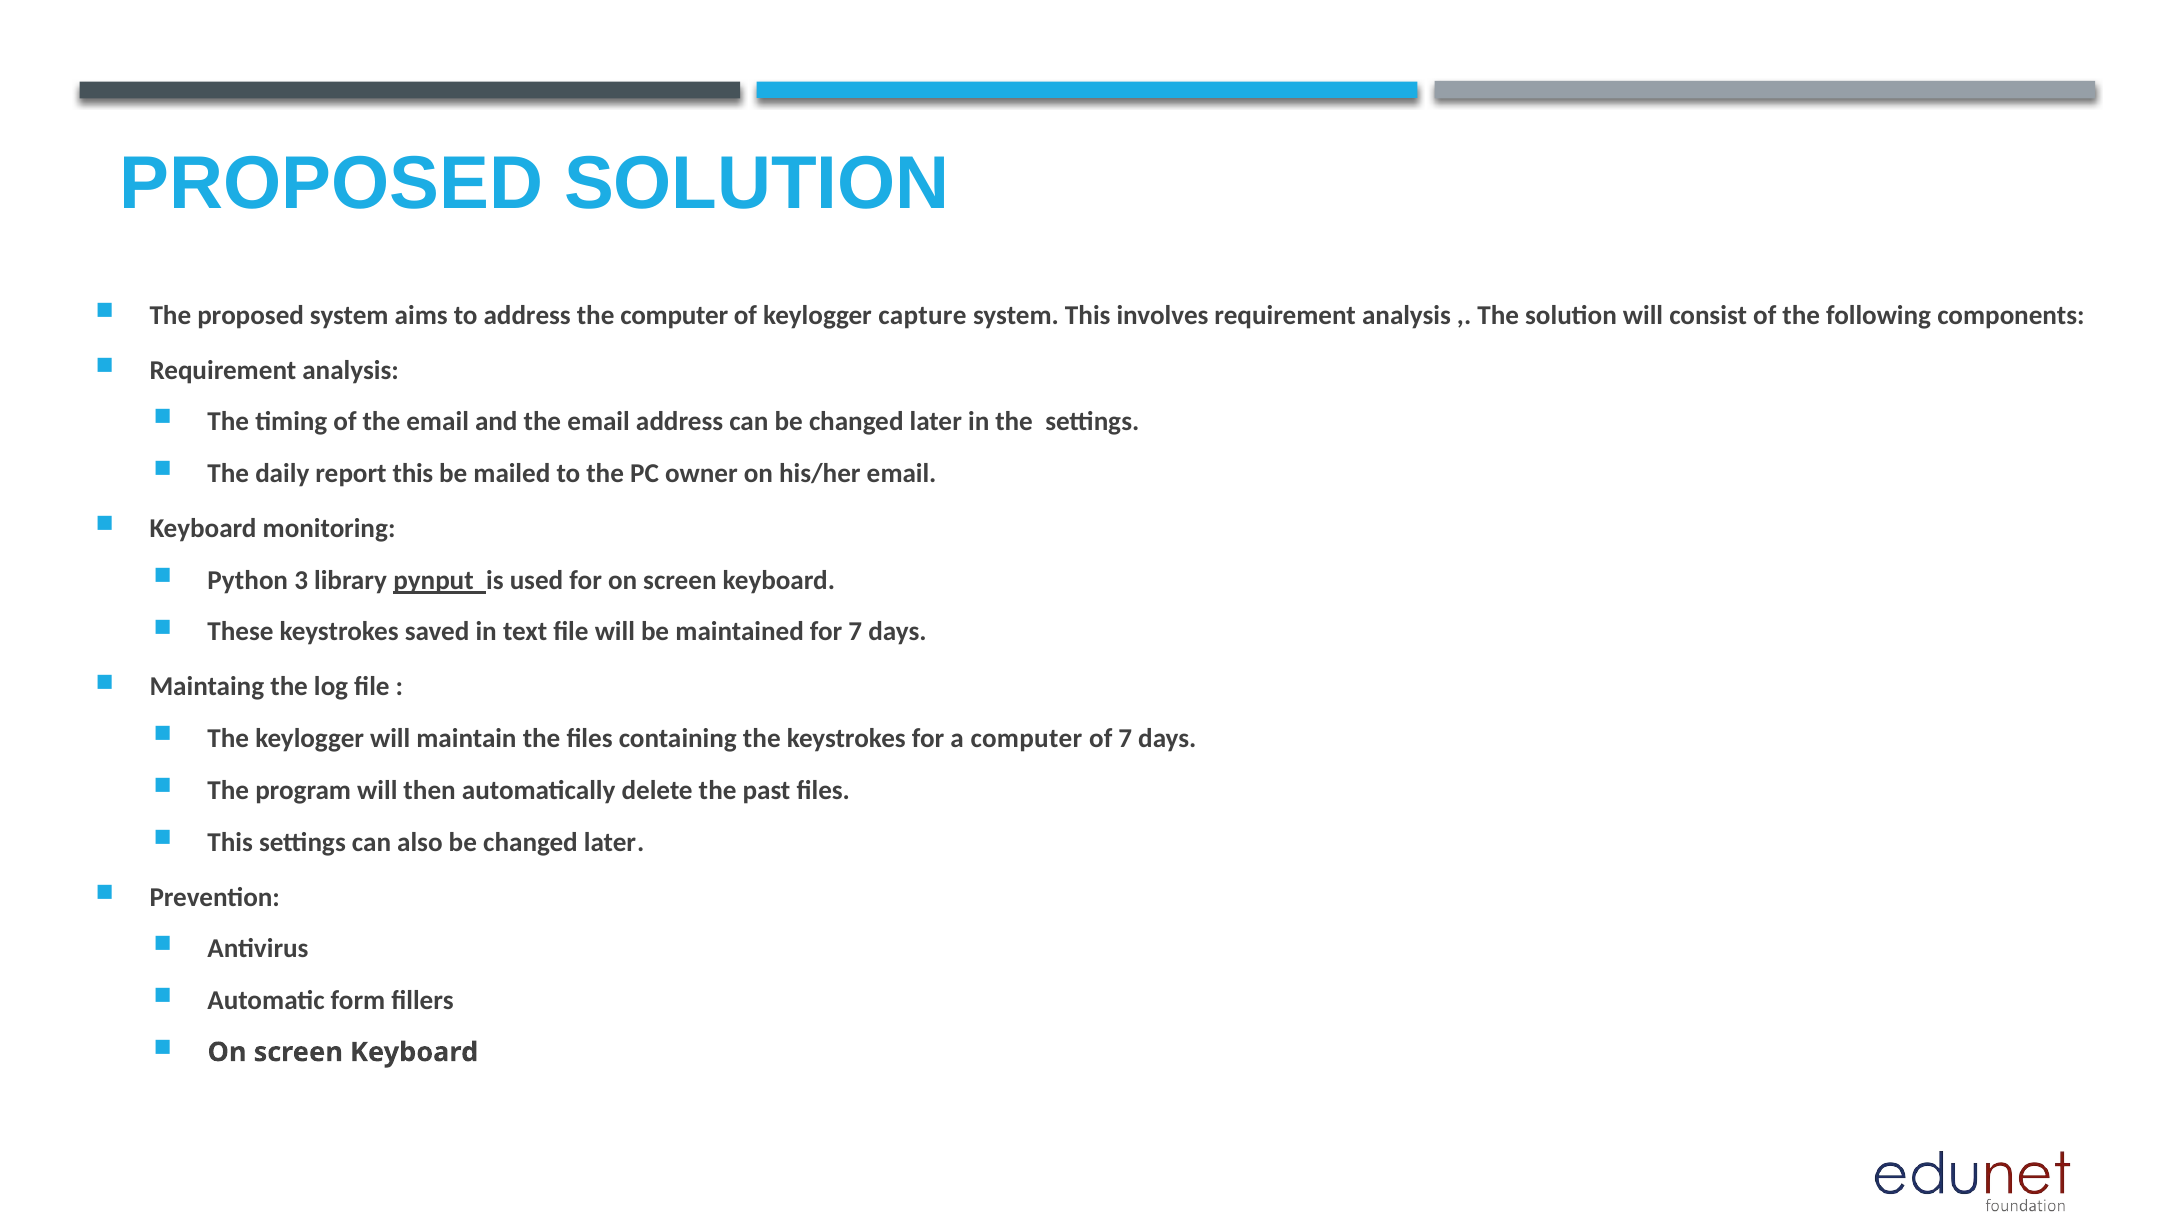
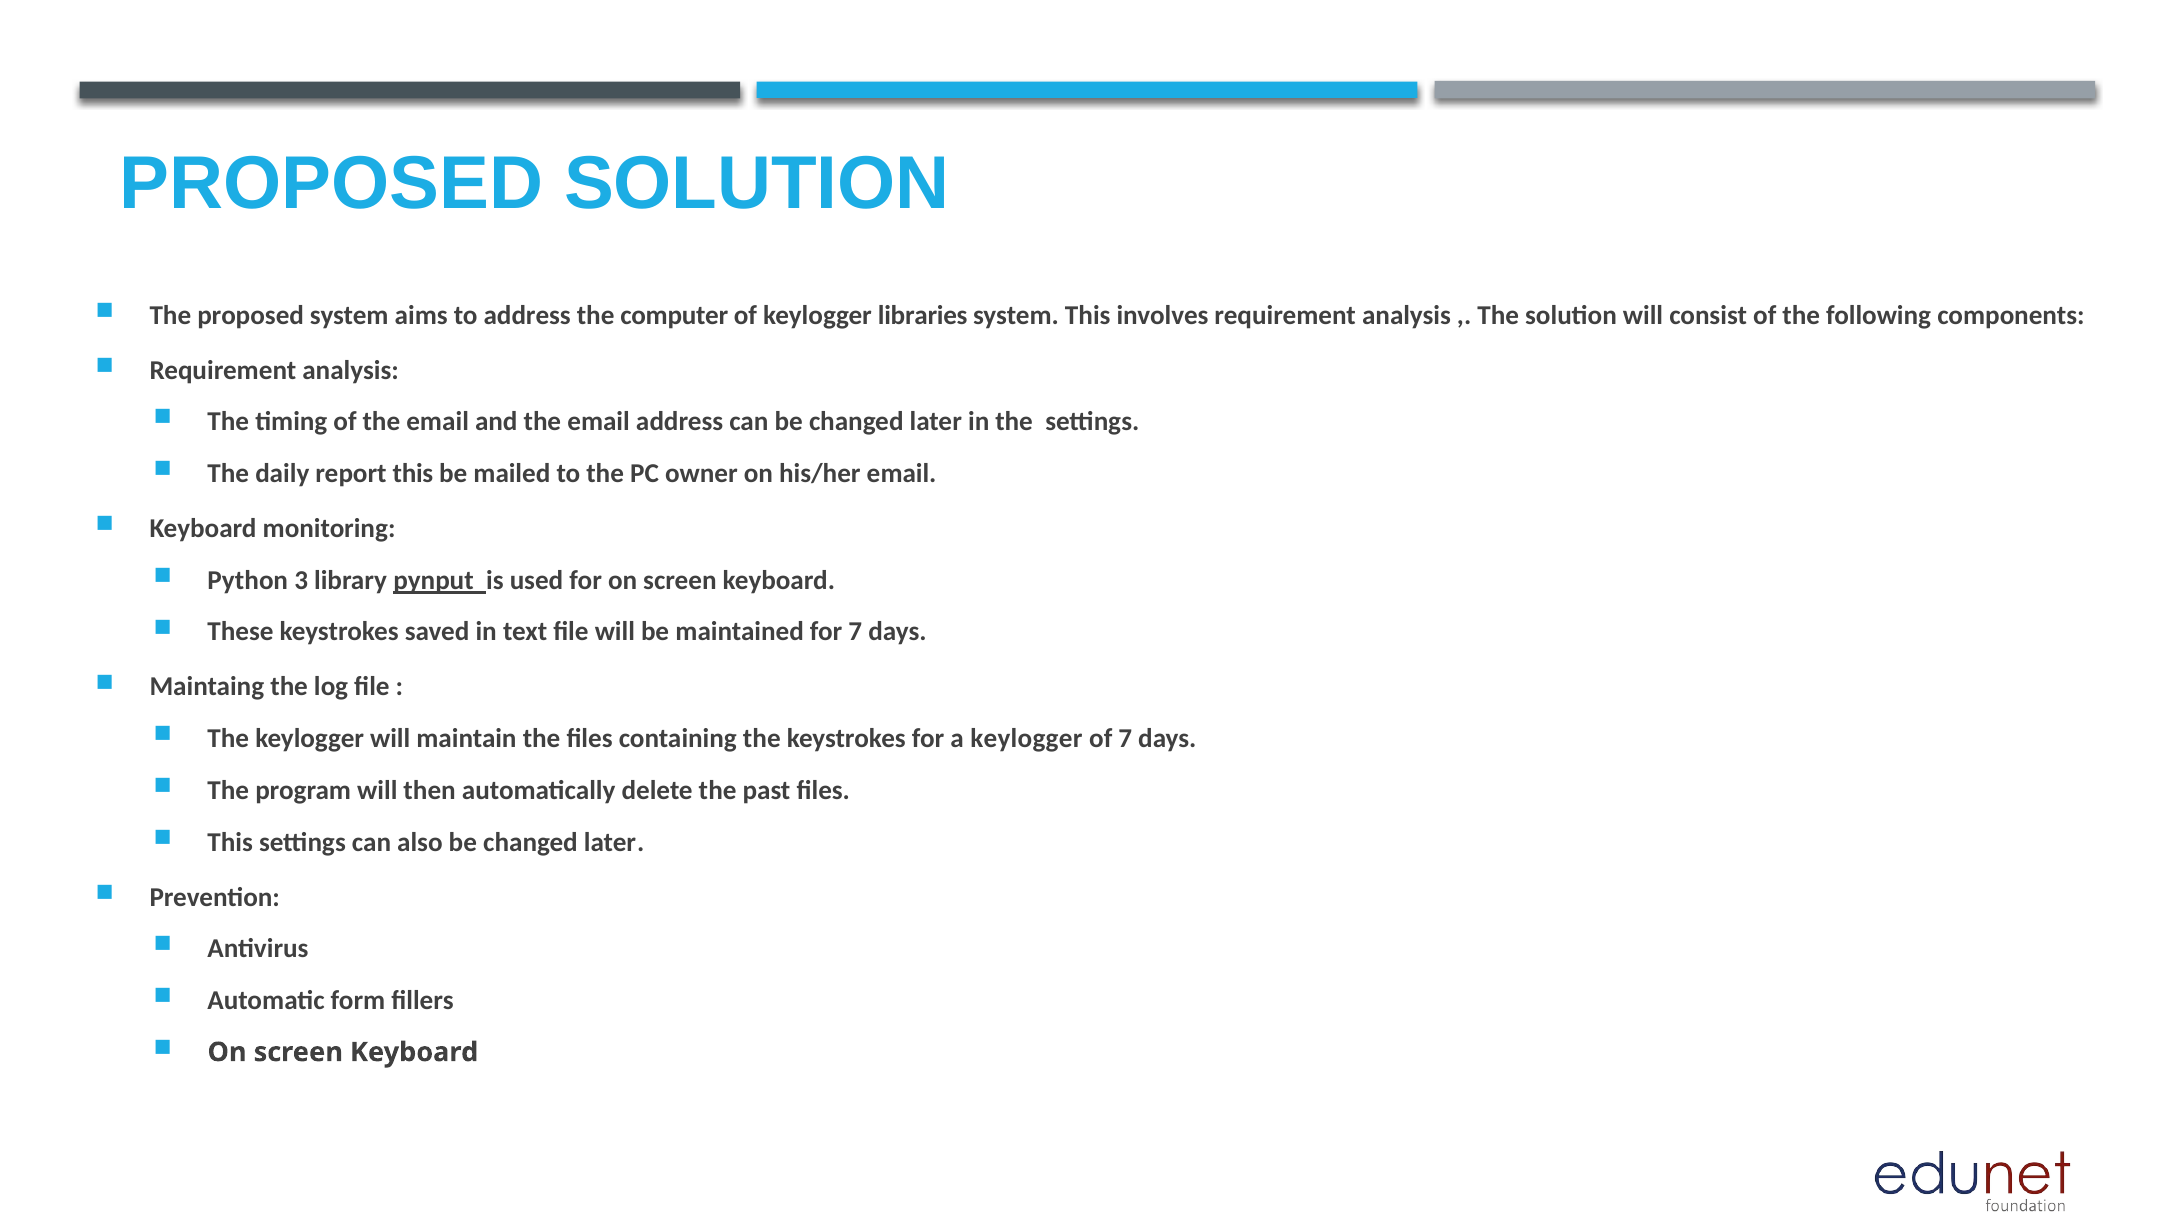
capture: capture -> libraries (923, 315)
a computer: computer -> keylogger (1026, 738)
